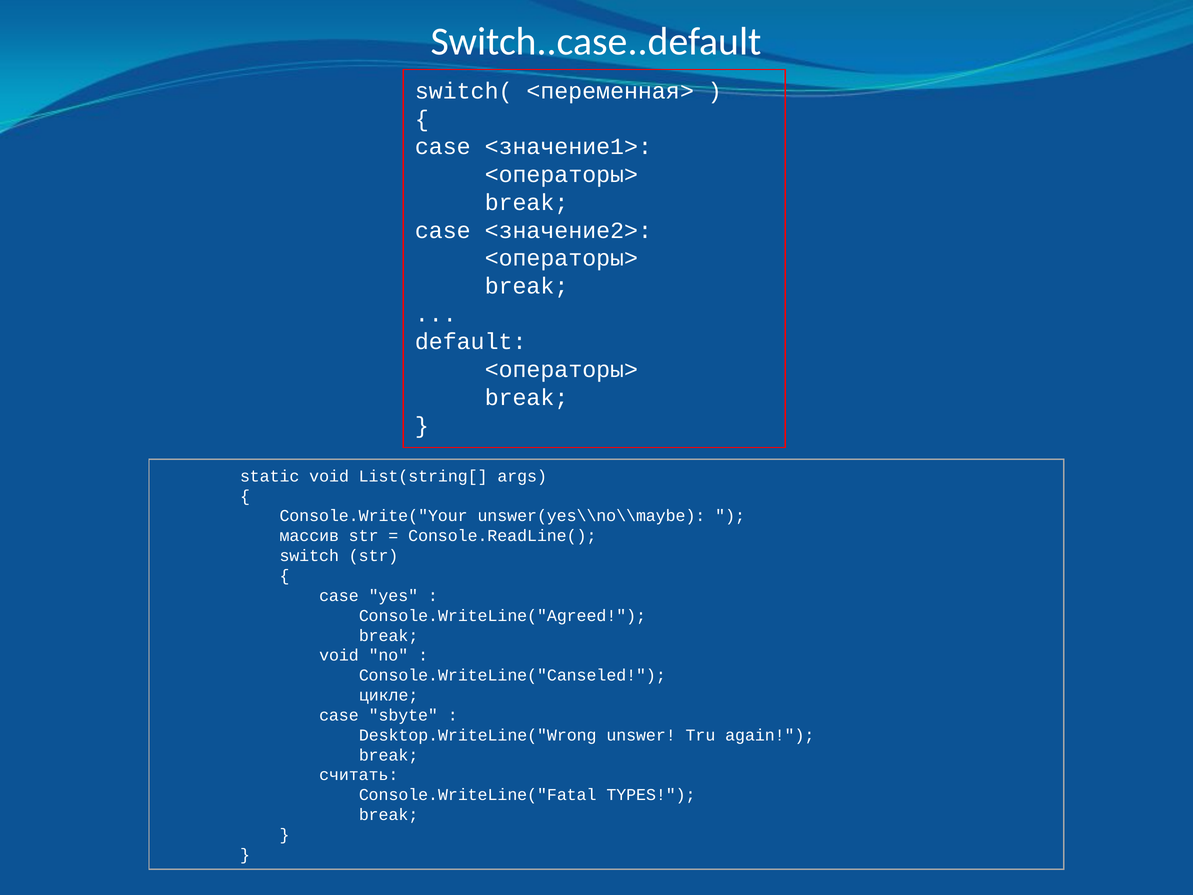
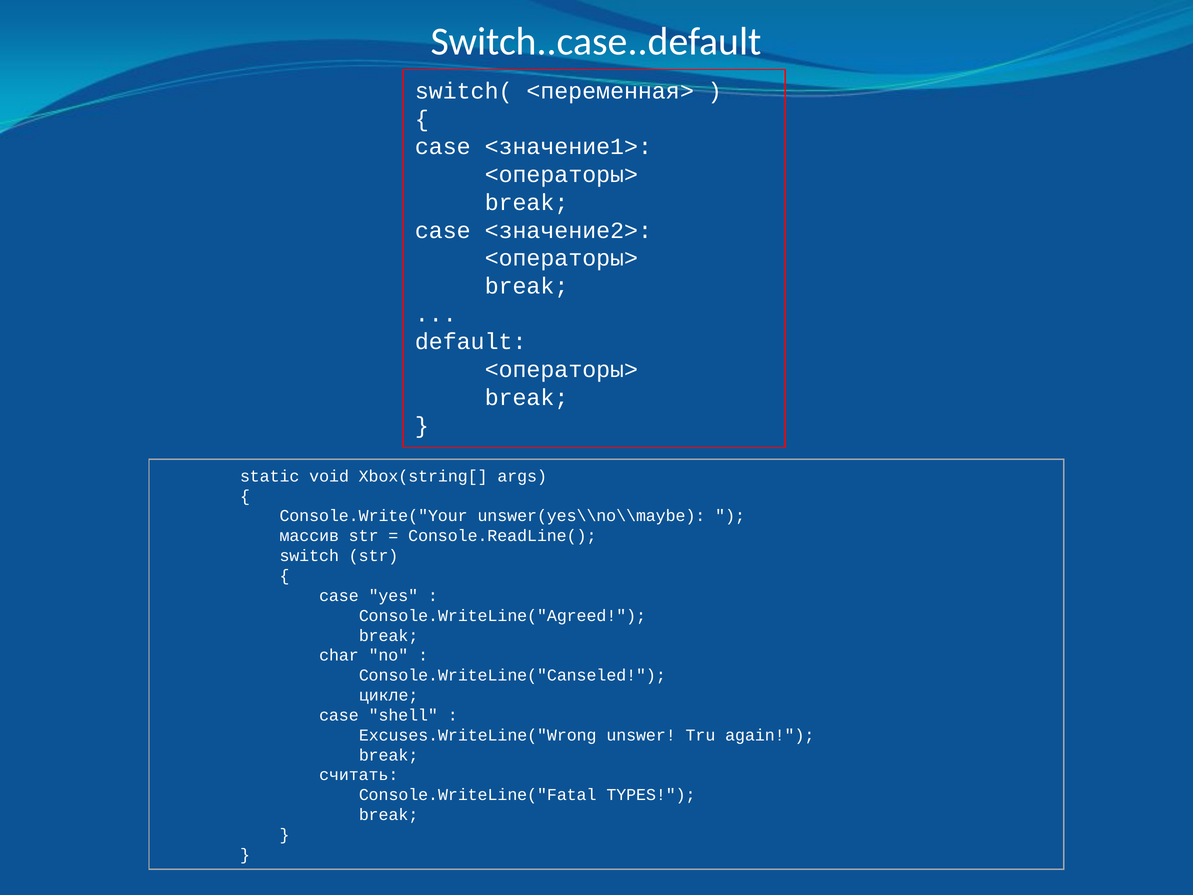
List(string[: List(string[ -> Xbox(string[ (423, 476)
void: void -> char (339, 655)
sbyte: sbyte -> shell (403, 715)
Desktop.WriteLine("Wrong: Desktop.WriteLine("Wrong -> Excuses.WriteLine("Wrong (478, 735)
